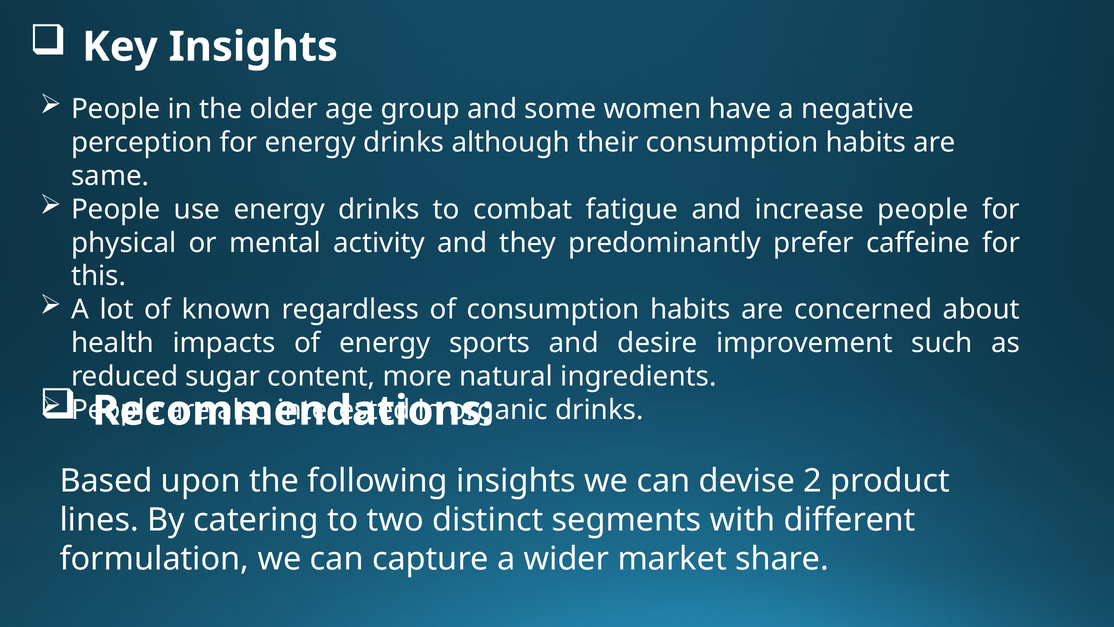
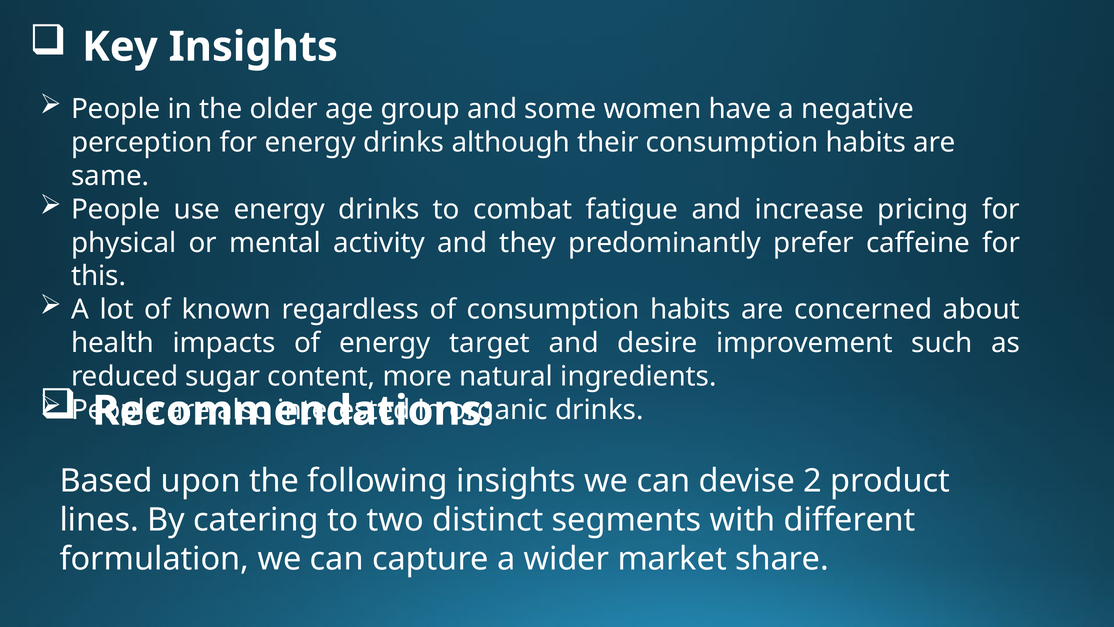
increase people: people -> pricing (923, 209)
sports: sports -> target (490, 343)
